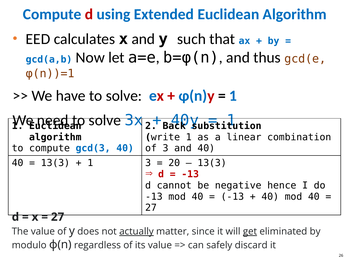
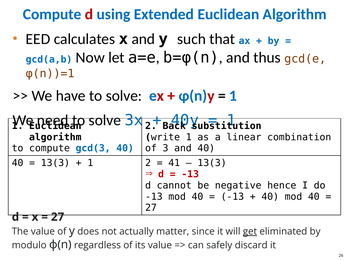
1 3: 3 -> 2 (148, 163)
20: 20 -> 41 (174, 163)
actually underline: present -> none (136, 232)
